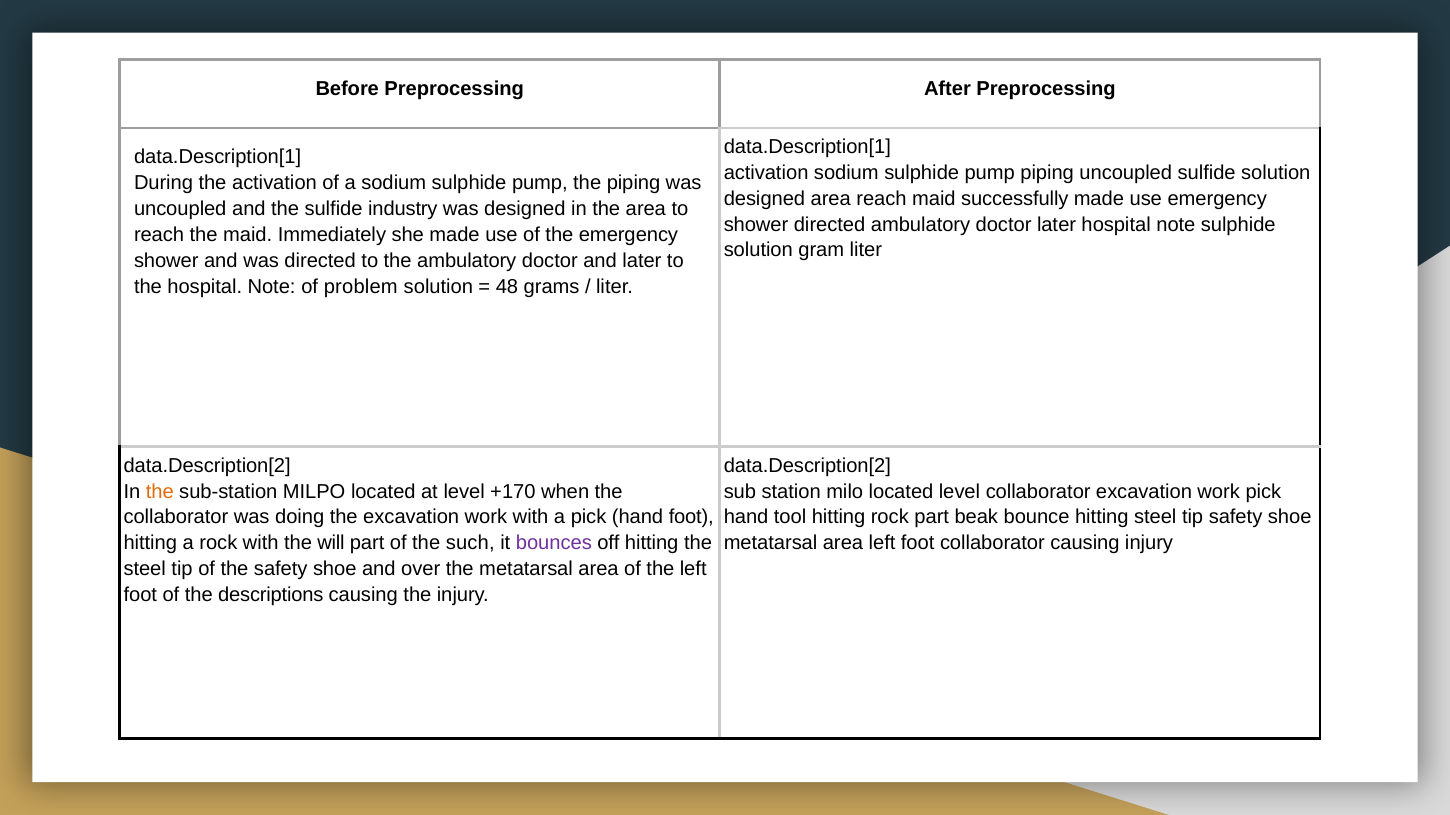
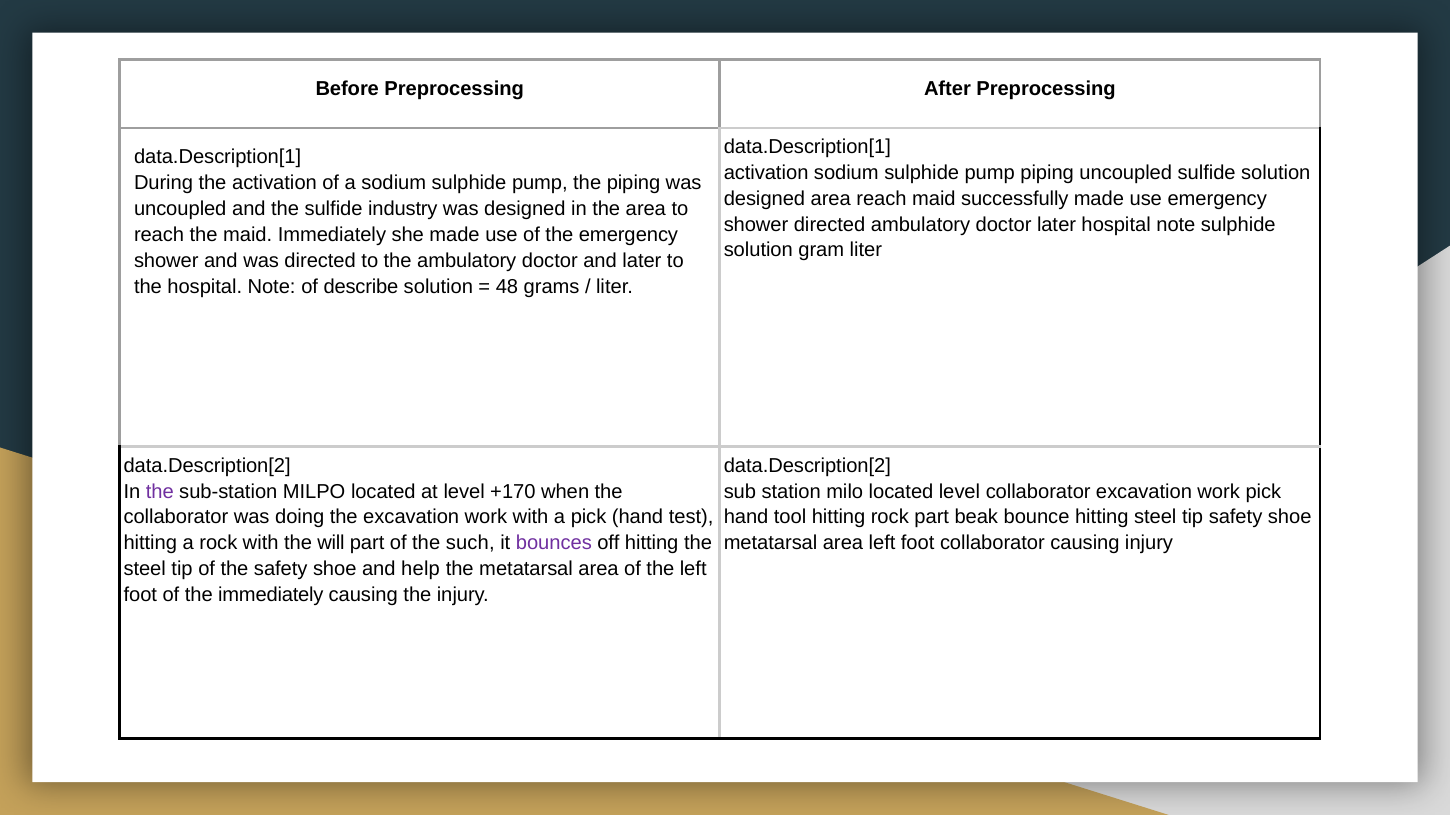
problem: problem -> describe (361, 287)
the colour: orange -> purple (160, 492)
hand foot: foot -> test (691, 518)
over: over -> help (421, 569)
the descriptions: descriptions -> immediately (271, 595)
